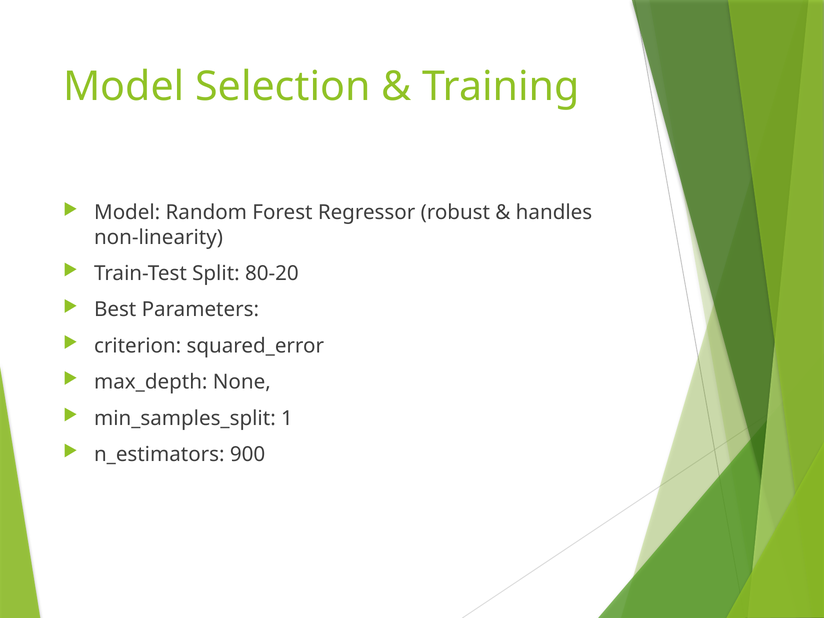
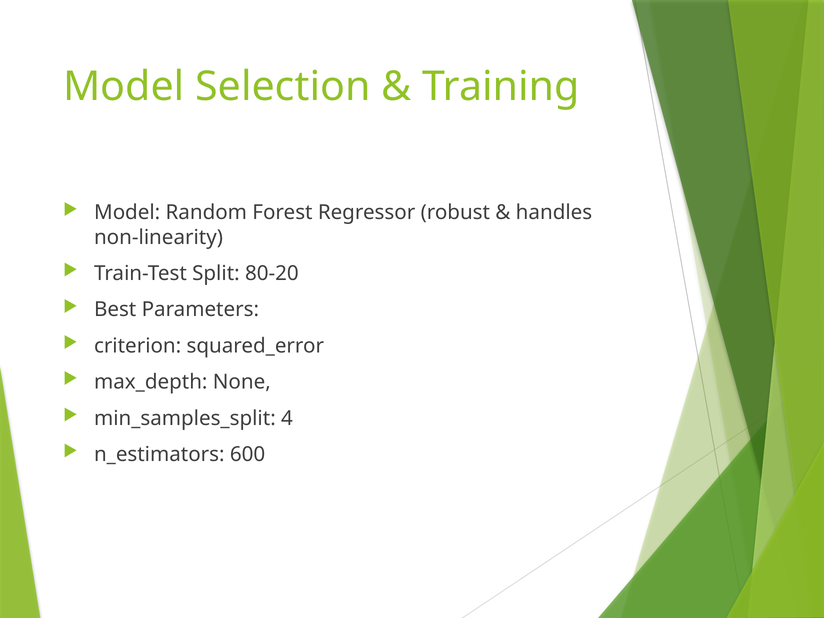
1: 1 -> 4 (287, 418)
900: 900 -> 600 (248, 454)
